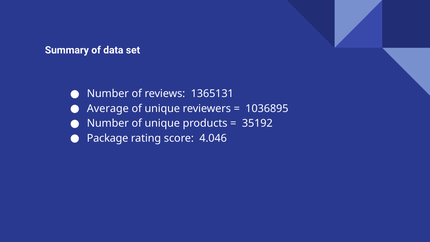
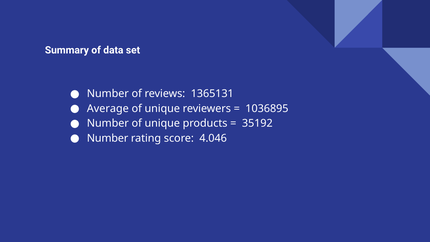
Package: Package -> Number (108, 138)
